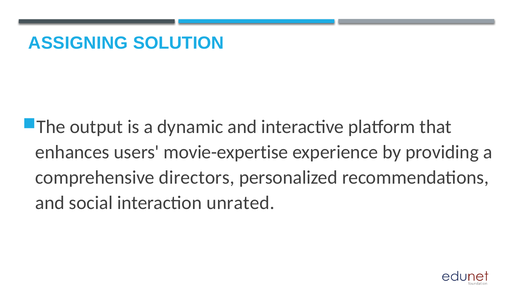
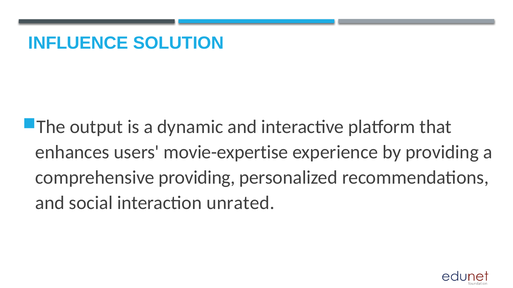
ASSIGNING: ASSIGNING -> INFLUENCE (78, 43)
comprehensive directors: directors -> providing (197, 178)
